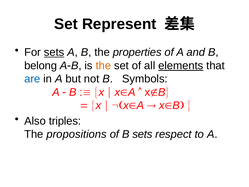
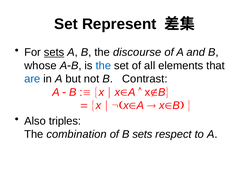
properties: properties -> discourse (137, 52)
belong: belong -> whose (41, 66)
the colour: orange -> blue (103, 66)
elements underline: present -> none (181, 66)
Symbols: Symbols -> Contrast (145, 79)
propositions: propositions -> combination (77, 134)
